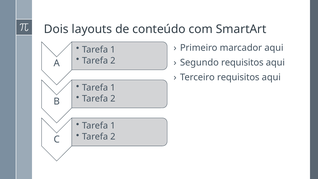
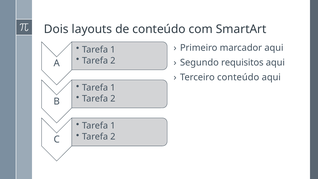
Terceiro requisitos: requisitos -> conteúdo (238, 77)
